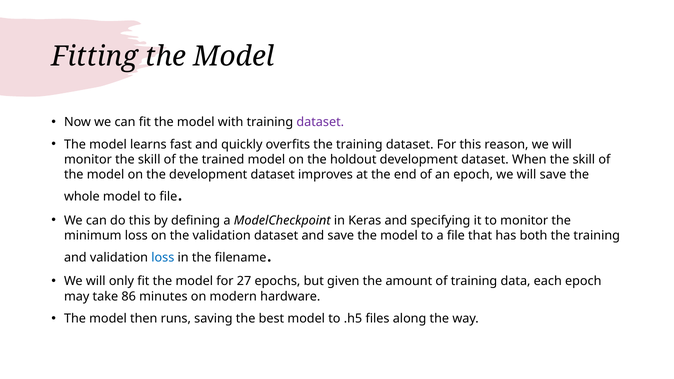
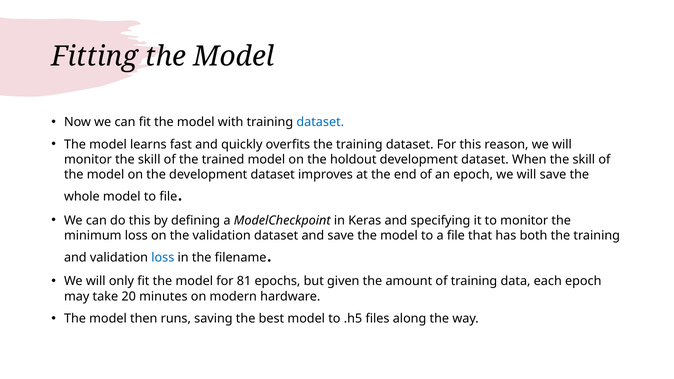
dataset colour: purple -> blue (320, 122)
27: 27 -> 81 (244, 281)
86: 86 -> 20 (129, 297)
